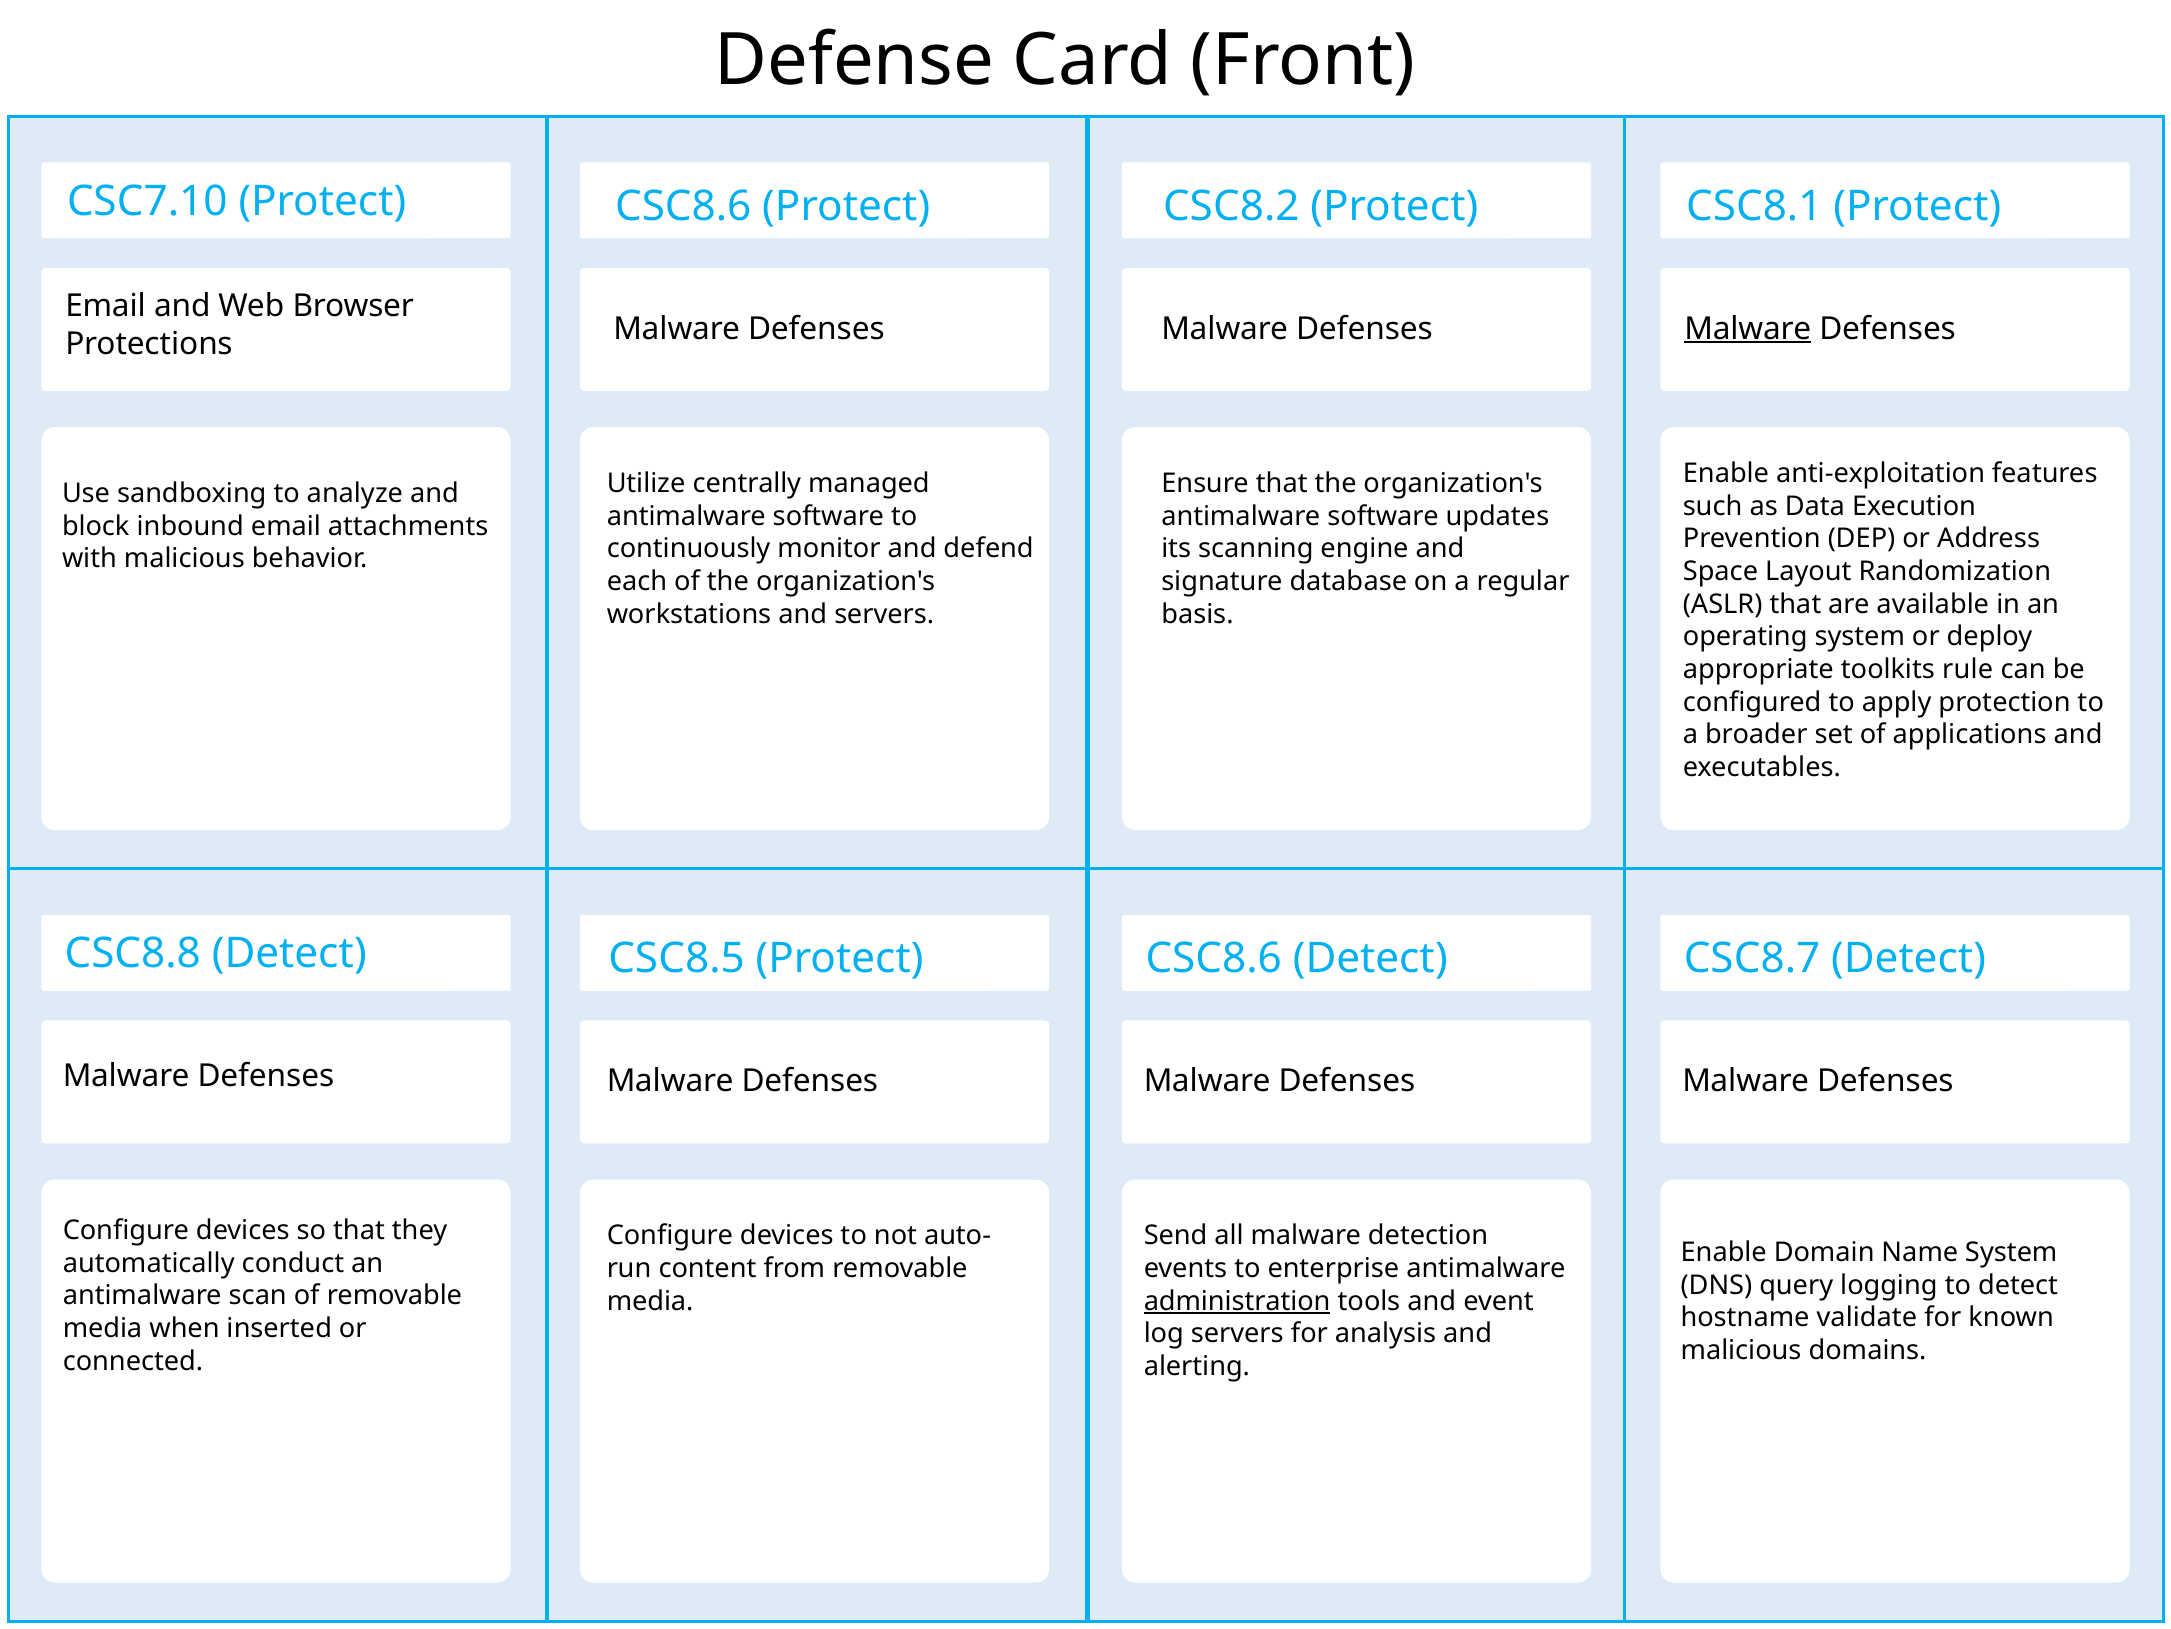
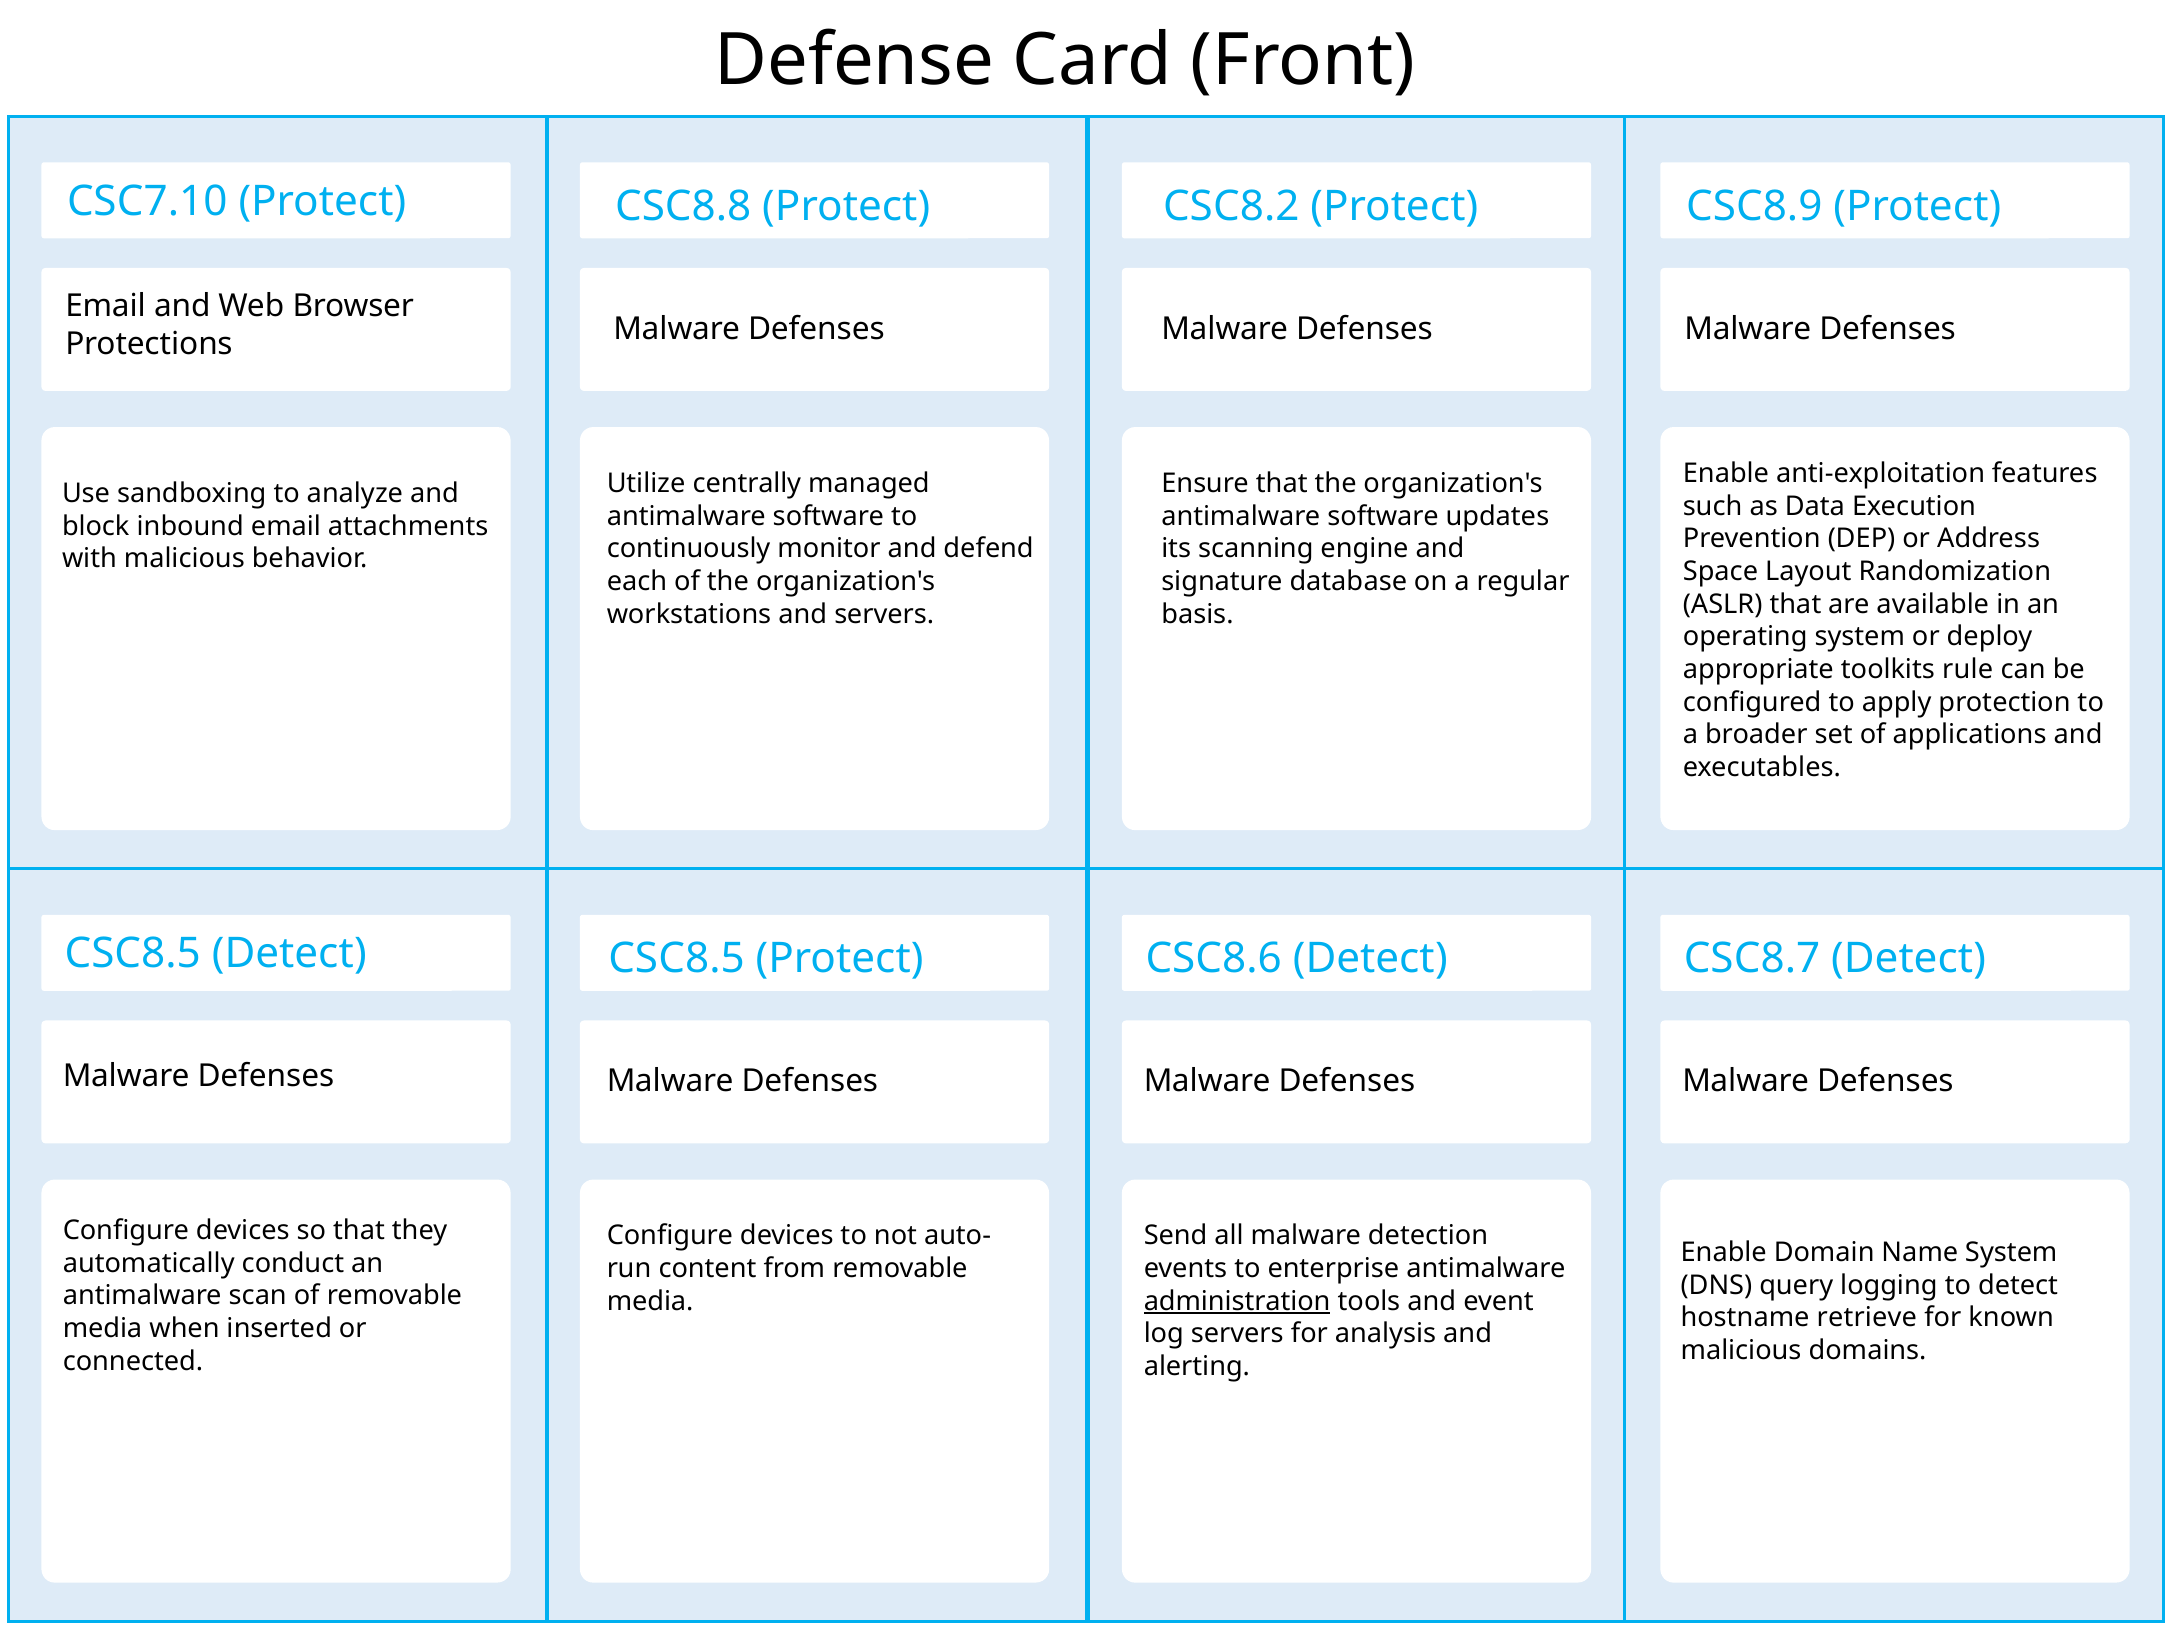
CSC8.6: CSC8.6 -> CSC8.8 (683, 206)
CSC8.1: CSC8.1 -> CSC8.9 (1754, 206)
Malware underline: present -> none (1748, 329)
CSC8.8: CSC8.8 -> CSC8.5 (133, 953)
validate: validate -> retrieve (1867, 1317)
